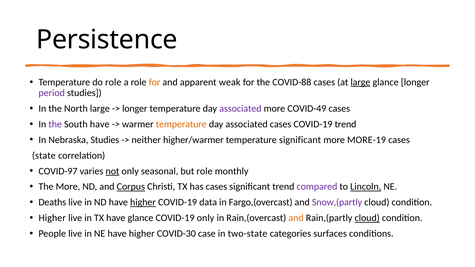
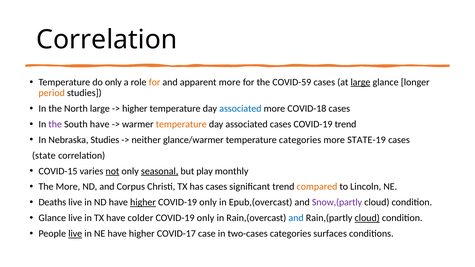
Persistence: Persistence -> Correlation (107, 40)
do role: role -> only (113, 82)
apparent weak: weak -> more (230, 82)
COVID-88: COVID-88 -> COVID-59 (292, 82)
period colour: purple -> orange (52, 93)
longer: longer -> higher (135, 109)
associated colour: purple -> blue (240, 109)
COVID-49: COVID-49 -> COVID-18 (307, 109)
higher/warmer: higher/warmer -> glance/warmer (193, 140)
temperature significant: significant -> categories (300, 140)
MORE-19: MORE-19 -> STATE-19 (367, 140)
COVID-97: COVID-97 -> COVID-15 (58, 171)
seasonal underline: none -> present (160, 171)
but role: role -> play (205, 171)
Corpus underline: present -> none (131, 187)
compared colour: purple -> orange (317, 187)
Lincoln underline: present -> none (366, 187)
data: data -> only (208, 203)
Fargo,(overcast: Fargo,(overcast -> Epub,(overcast (261, 203)
Higher: Higher -> Glance (52, 218)
have glance: glance -> colder (140, 218)
and colour: orange -> blue (296, 218)
live underline: none -> present (75, 234)
COVID-30: COVID-30 -> COVID-17 (176, 234)
two-state: two-state -> two-cases (248, 234)
